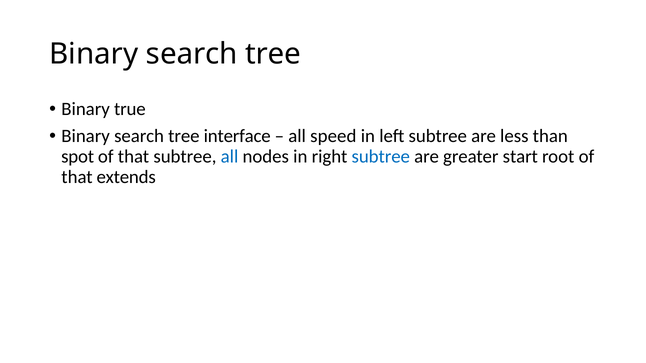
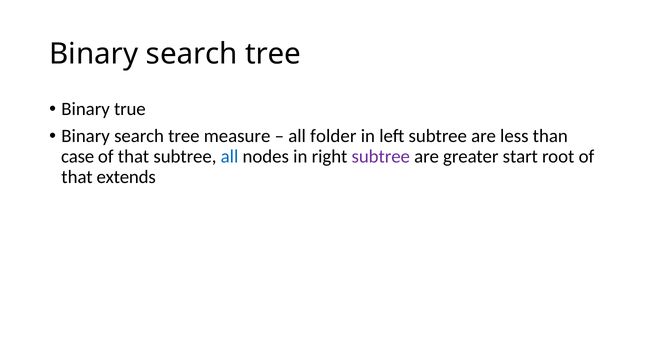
interface: interface -> measure (237, 136)
speed: speed -> folder (333, 136)
spot: spot -> case (78, 157)
subtree colour: blue -> purple (381, 157)
